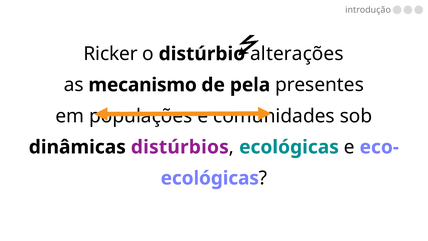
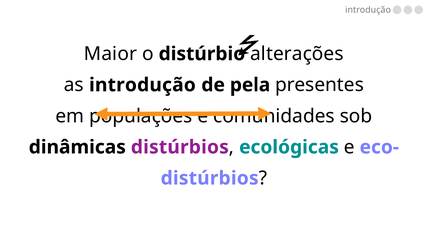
Ricker: Ricker -> Maior (110, 54)
as mecanismo: mecanismo -> introdução (142, 85)
ecológicas: ecológicas -> distúrbios (210, 178)
